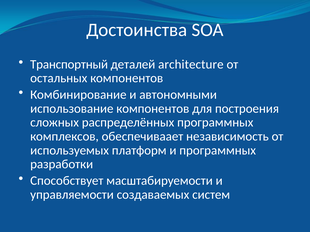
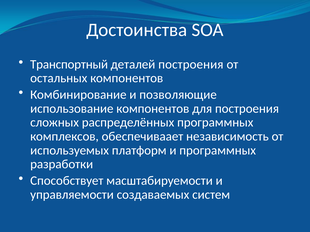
деталей architecture: architecture -> построения (191, 64)
автономными: автономными -> позволяющие (178, 95)
